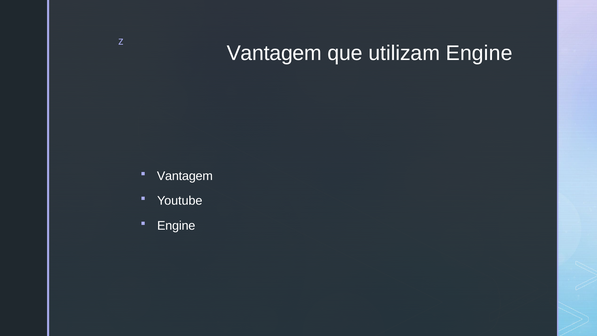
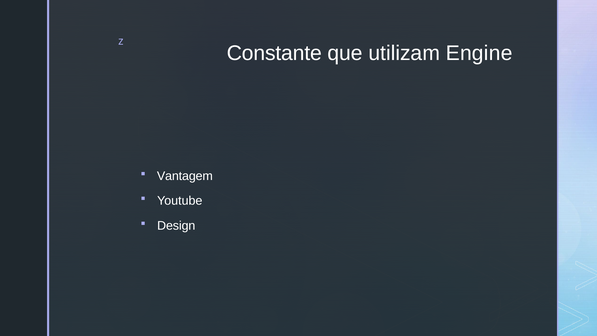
Vantagem: Vantagem -> Constante (274, 53)
Engine: Engine -> Design (176, 225)
